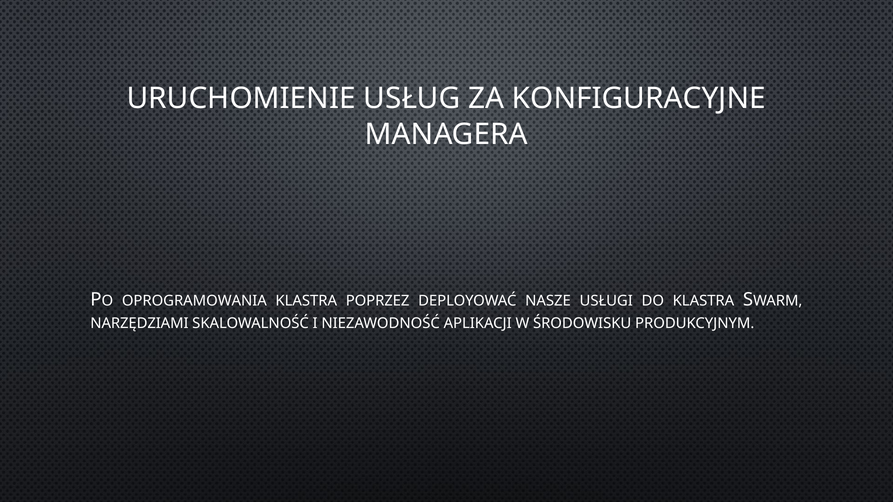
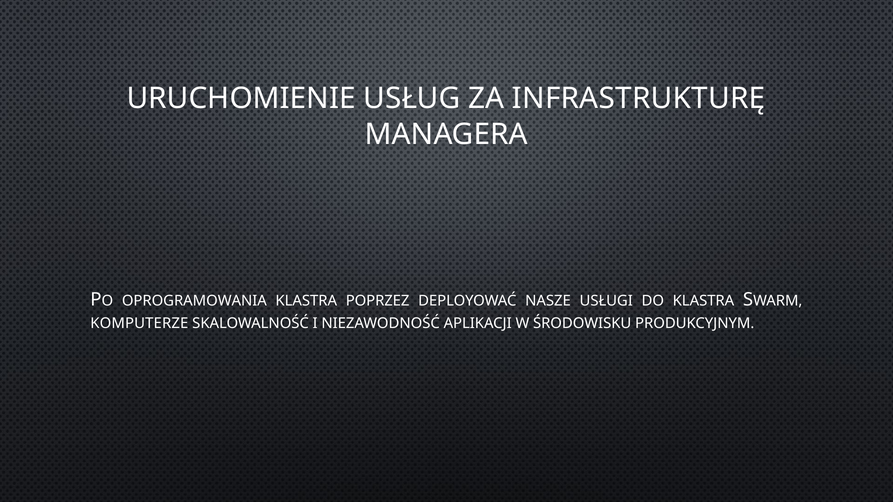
KONFIGURACYJNE: KONFIGURACYJNE -> INFRASTRUKTURĘ (639, 99)
NARZĘDZIAMI: NARZĘDZIAMI -> KOMPUTERZE (139, 323)
